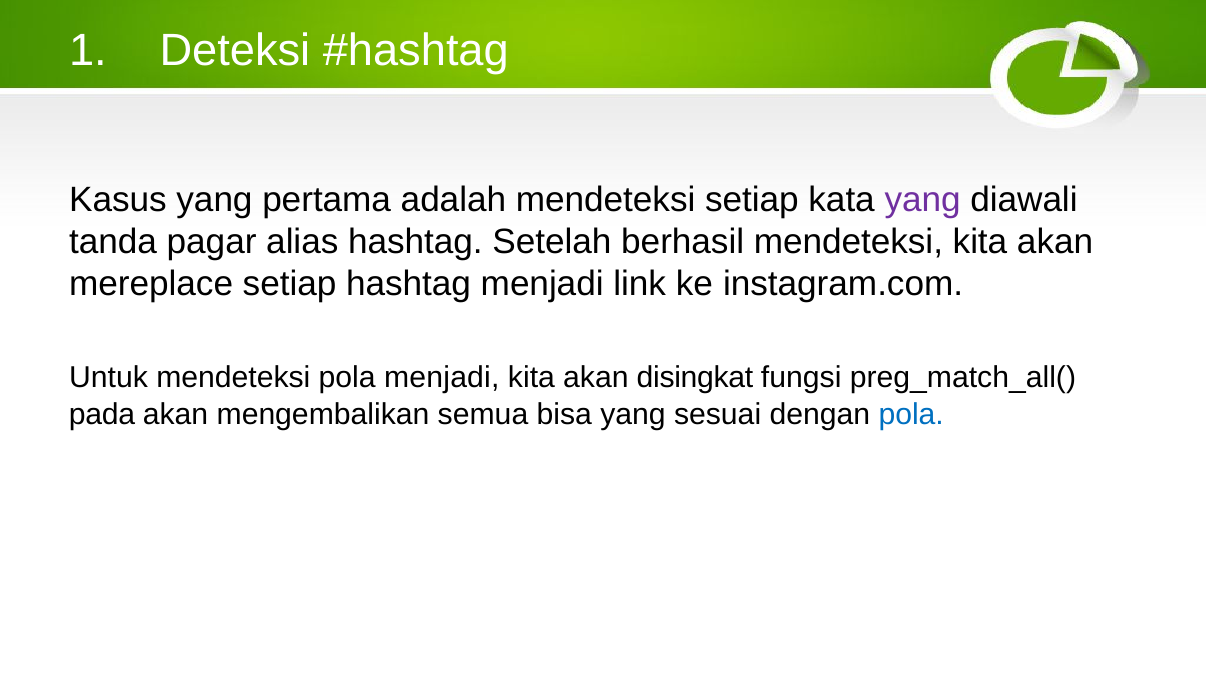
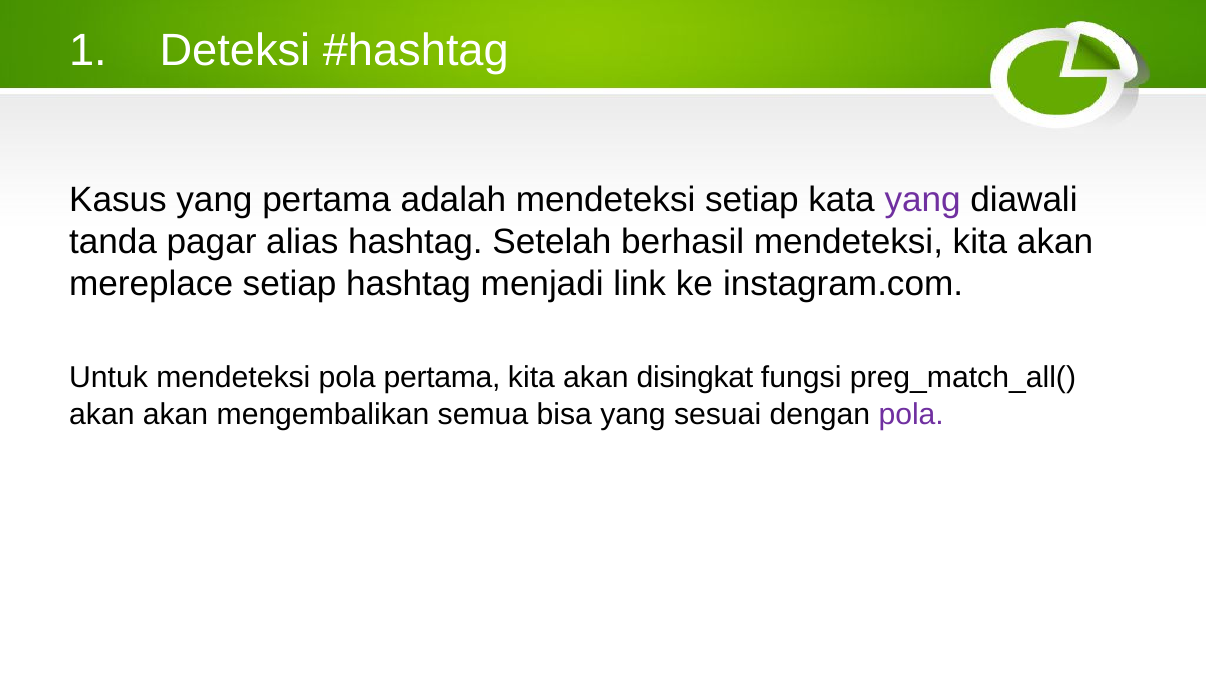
pola menjadi: menjadi -> pertama (442, 378)
pada: pada -> akan (102, 414)
pola colour: blue -> purple (911, 414)
